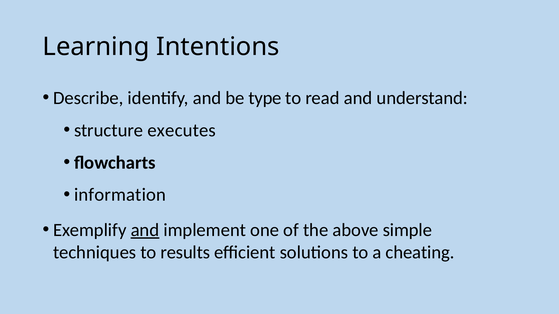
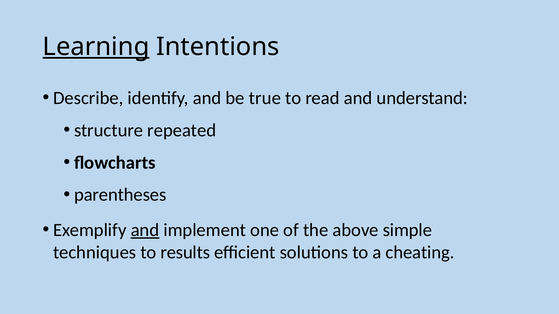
Learning underline: none -> present (96, 47)
type: type -> true (265, 98)
executes: executes -> repeated (182, 131)
information: information -> parentheses (120, 195)
